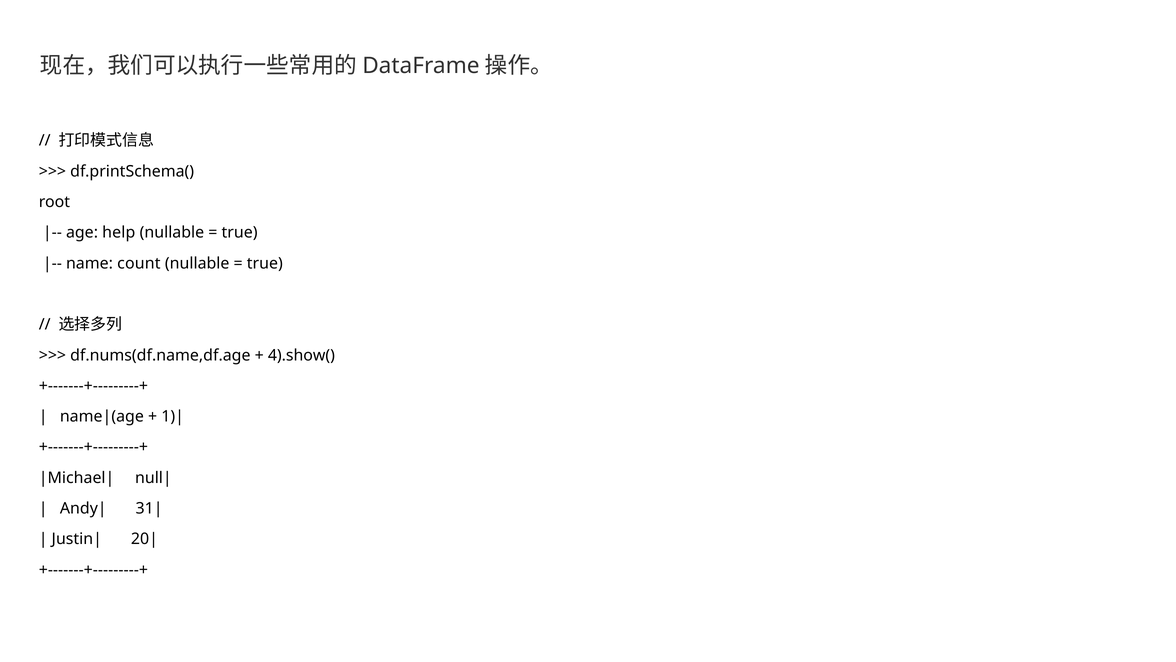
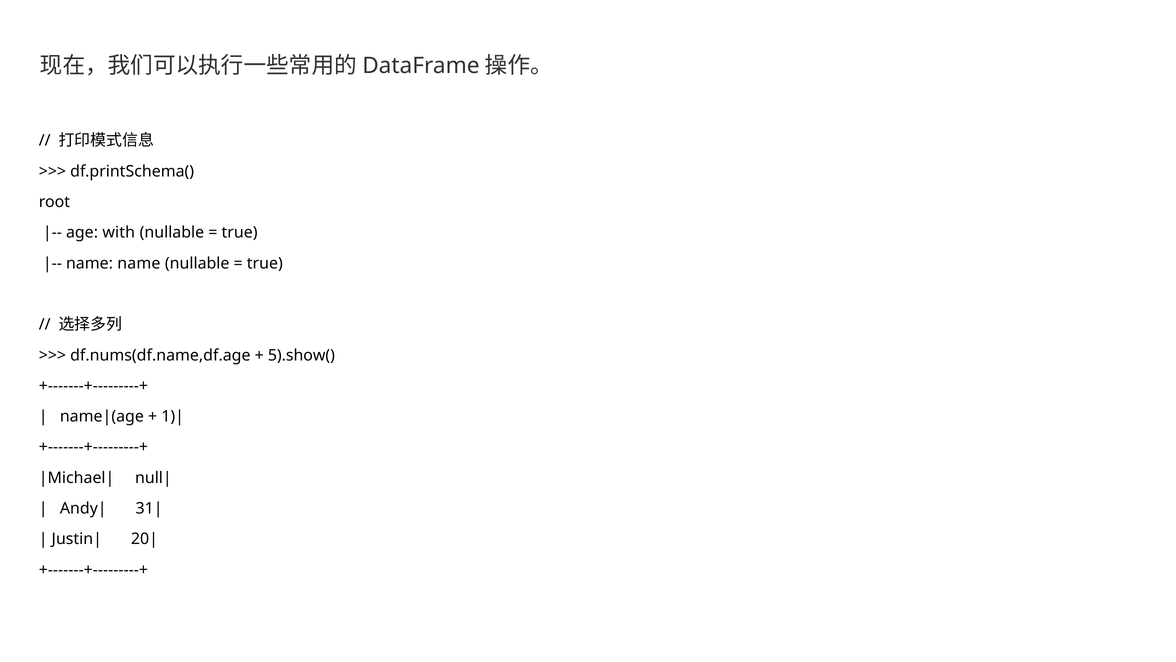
help: help -> with (119, 233)
name count: count -> name (139, 263)
4).show(: 4).show( -> 5).show( (301, 355)
